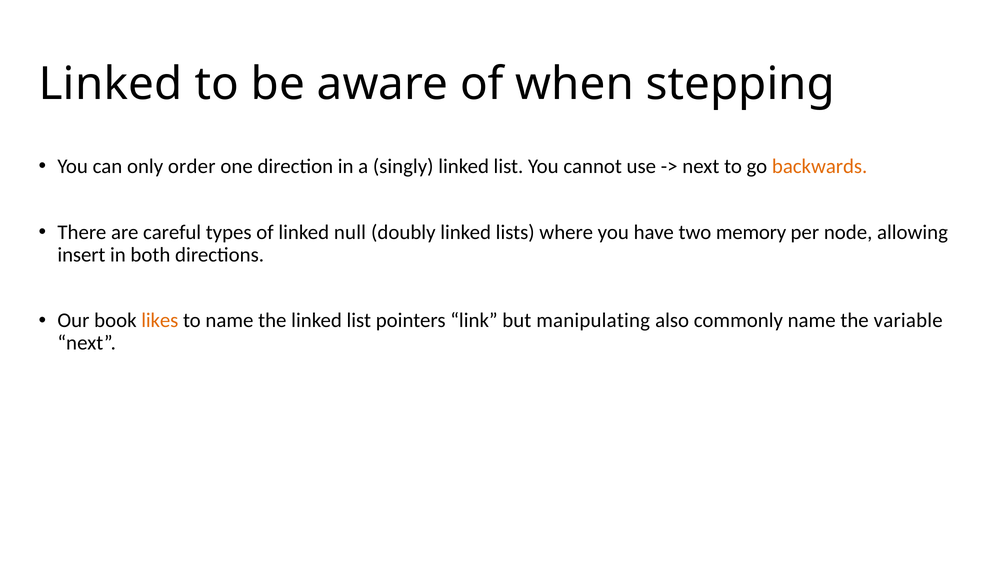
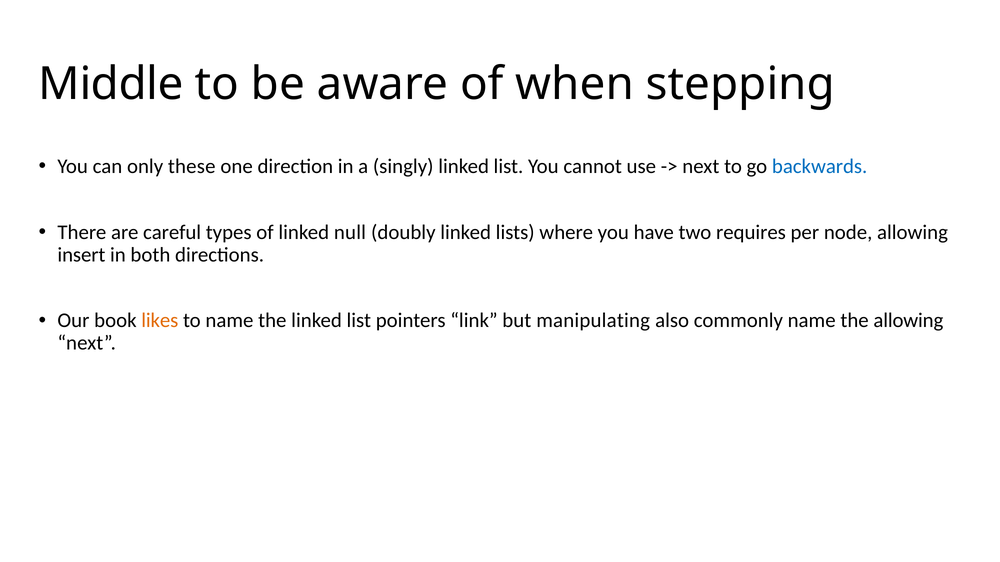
Linked: Linked -> Middle (111, 84)
order: order -> these (192, 166)
backwards colour: orange -> blue (820, 166)
memory: memory -> requires (751, 232)
the variable: variable -> allowing (908, 321)
